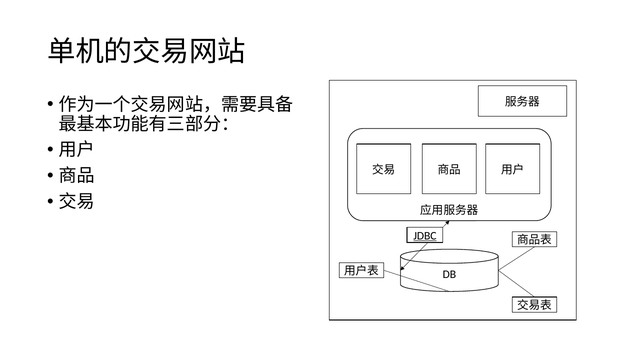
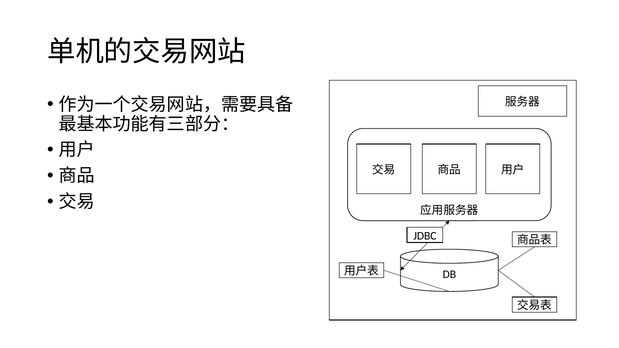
JDBC underline: present -> none (425, 236)
